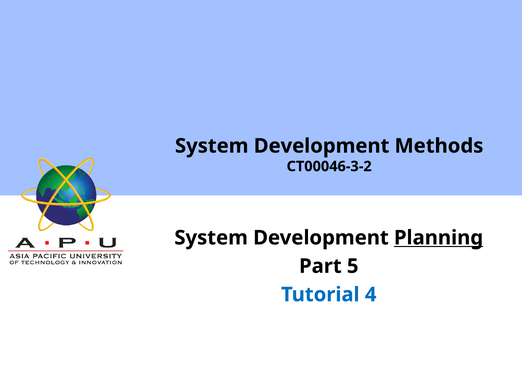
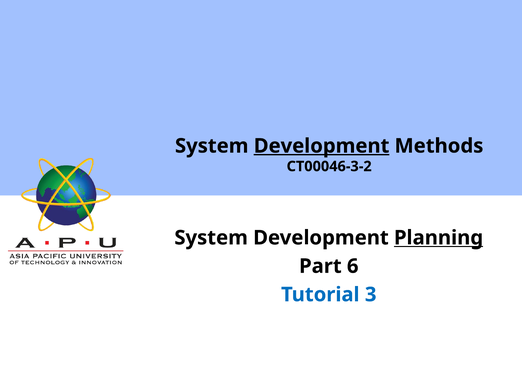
Development underline: none -> present (322, 146)
5: 5 -> 6 (353, 267)
4: 4 -> 3 (371, 295)
